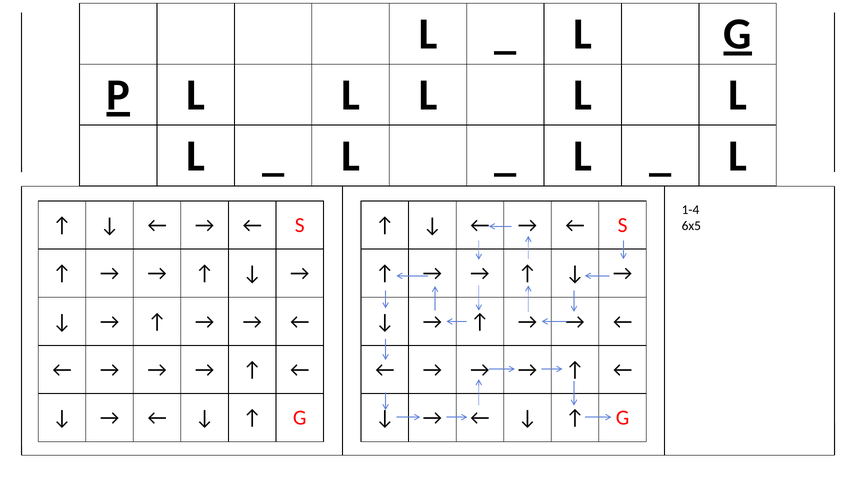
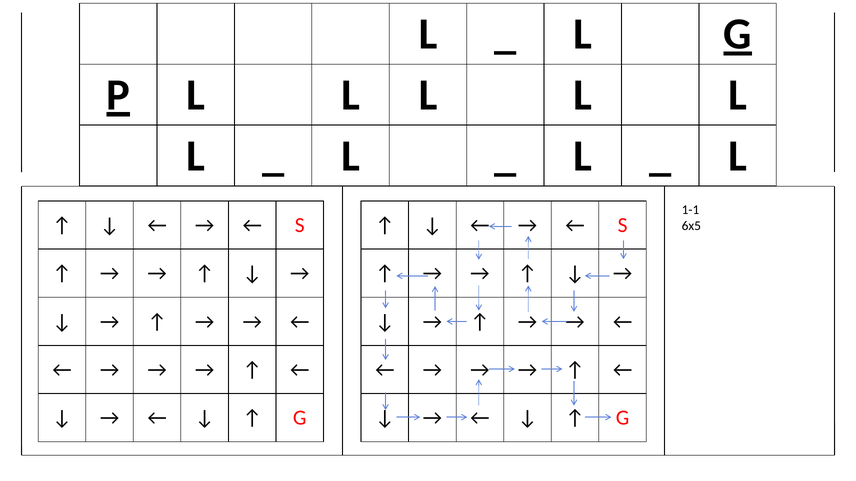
1-4: 1-4 -> 1-1 (690, 210)
